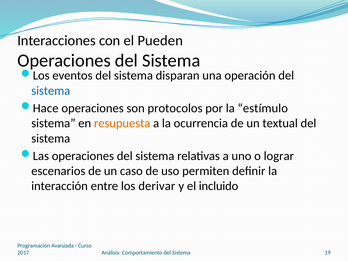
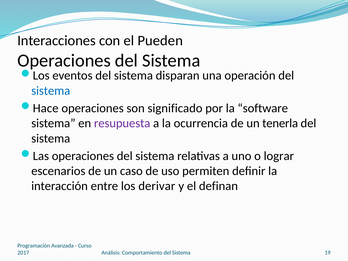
protocolos: protocolos -> significado (175, 108)
estímulo: estímulo -> software (263, 108)
resupuesta colour: orange -> purple (122, 123)
textual: textual -> tenerla (280, 123)
incluido: incluido -> definan (218, 186)
